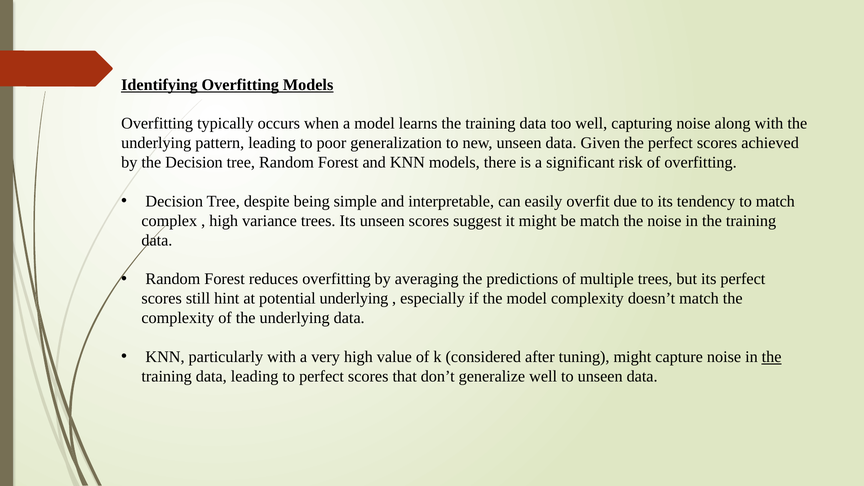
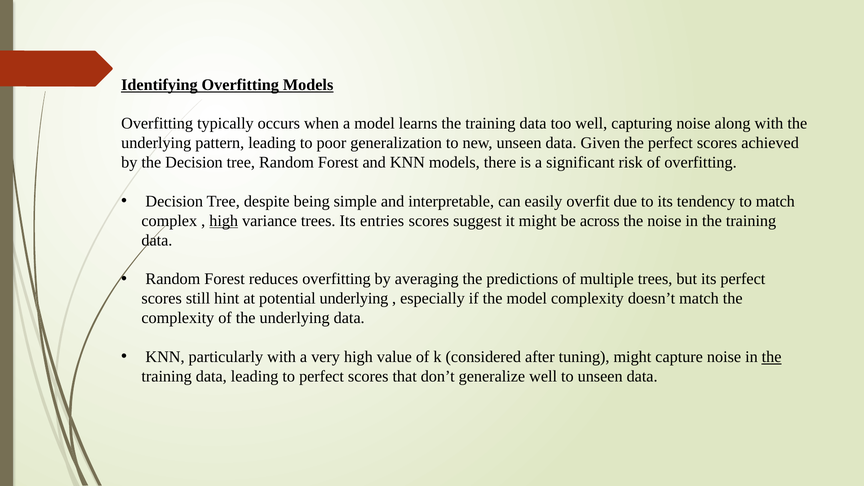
high underline: none -> present (224, 221)
Its unseen: unseen -> entries (382, 221)
be match: match -> across (600, 221)
